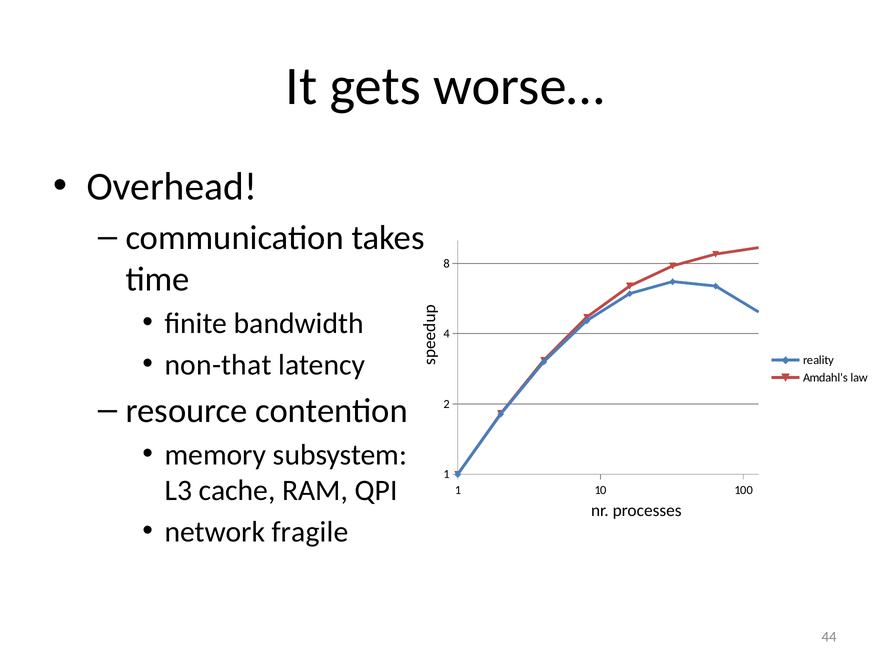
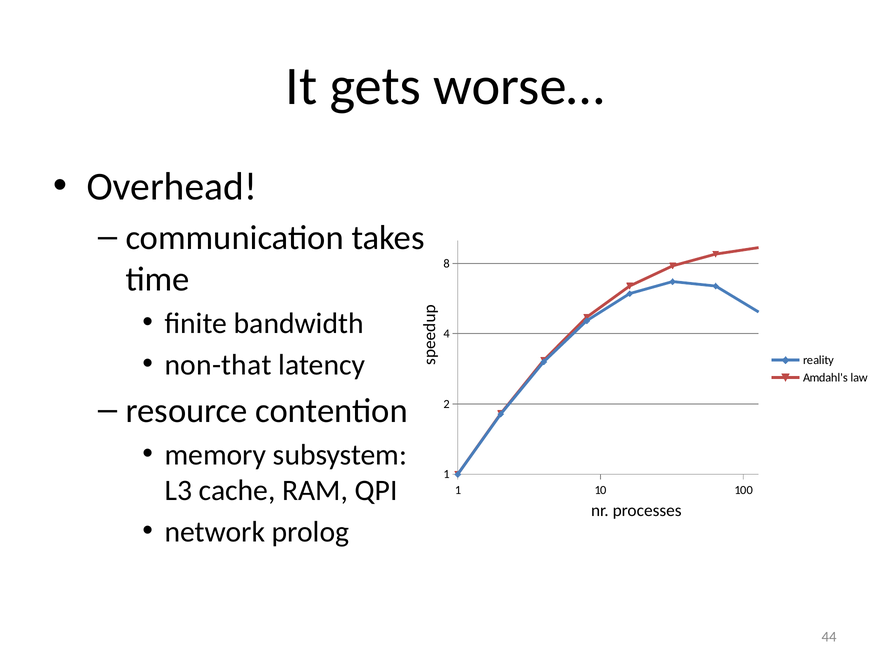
fragile: fragile -> prolog (310, 532)
